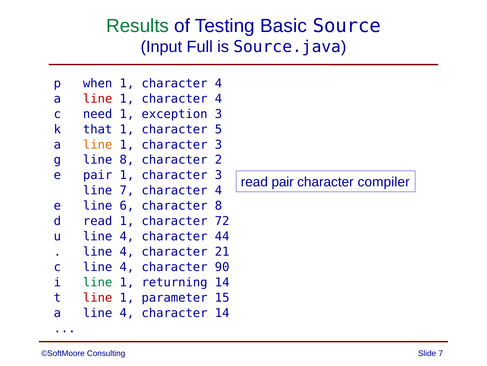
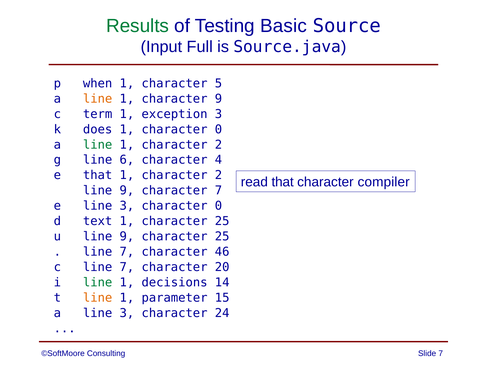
4: 4 -> 5 (218, 83)
line colour: red -> orange (98, 99)
4: 4 -> 9 (218, 99)
need: need -> term (98, 114)
that: that -> does (98, 129)
1 character 5: 5 -> 0 (218, 129)
line colour: orange -> green (98, 144)
3: 3 -> 2 (218, 144)
line 8: 8 -> 6 (127, 160)
2: 2 -> 4 (218, 160)
e pair: pair -> that (98, 175)
3: 3 -> 2 (218, 175)
read pair: pair -> that (283, 182)
7: 7 -> 9 (127, 190)
4: 4 -> 7 (218, 190)
e line 6: 6 -> 3 (127, 205)
8: 8 -> 0 (218, 205)
d read: read -> text (98, 221)
1 character 72: 72 -> 25 (222, 221)
u line 4: 4 -> 9 (127, 236)
44: 44 -> 25 (222, 236)
4: 4 -> 7 (127, 251)
21: 21 -> 46 (222, 251)
c line 4: 4 -> 7 (127, 267)
90: 90 -> 20 (222, 267)
returning: returning -> decisions (175, 282)
line colour: red -> orange (98, 297)
a line 4: 4 -> 3 (127, 312)
character 14: 14 -> 24 (222, 312)
